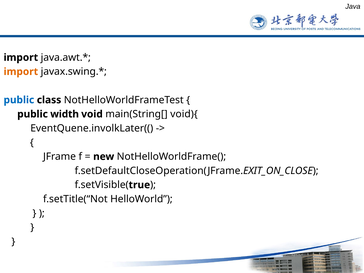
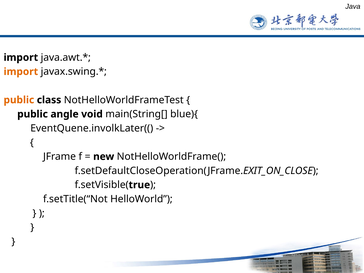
public colour: blue -> orange (19, 100)
width: width -> angle (65, 114)
void){: void){ -> blue){ (184, 114)
